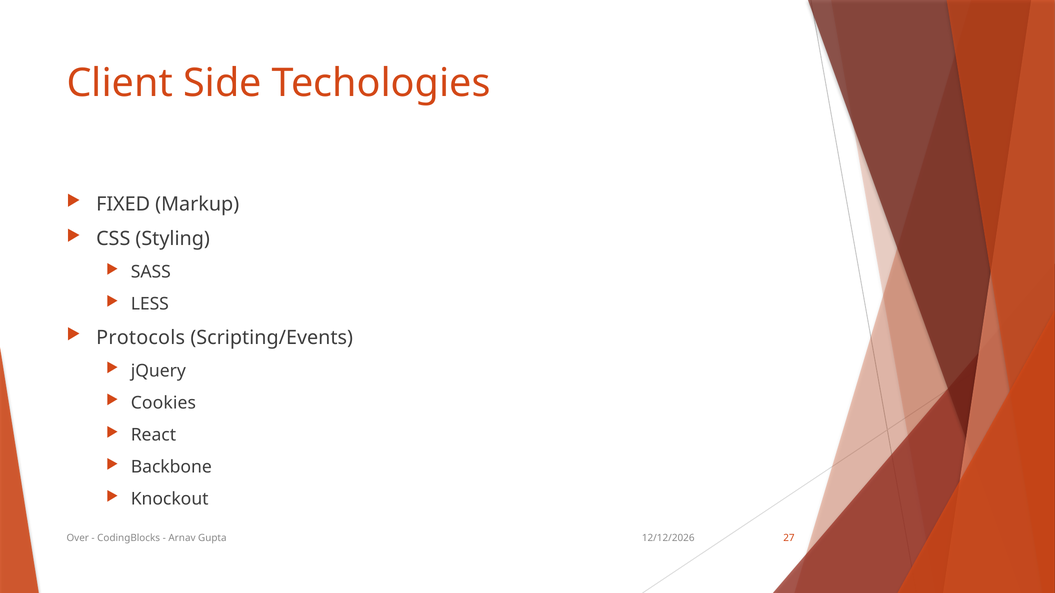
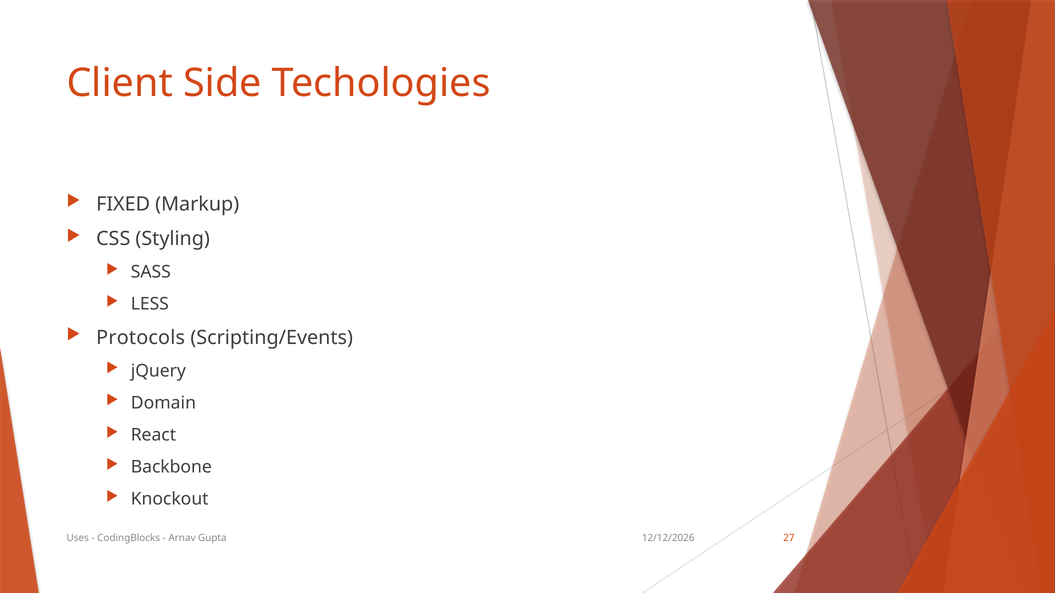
Cookies: Cookies -> Domain (163, 403)
Over: Over -> Uses (78, 538)
